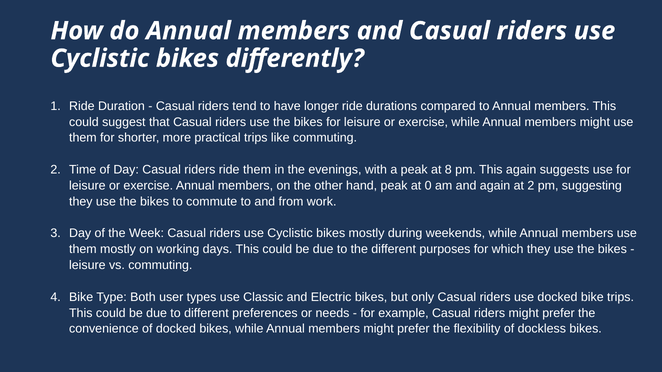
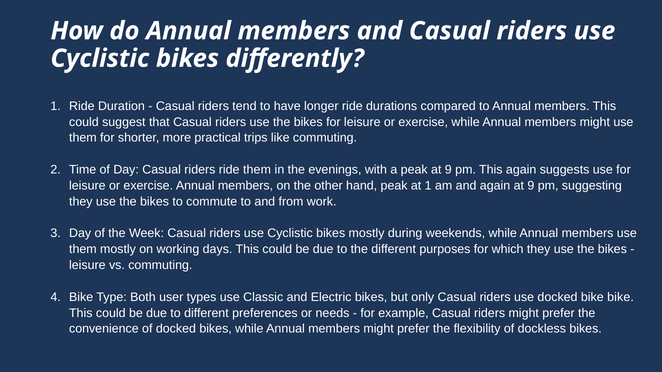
peak at 8: 8 -> 9 (448, 170)
at 0: 0 -> 1 (428, 186)
again at 2: 2 -> 9 (531, 186)
bike trips: trips -> bike (621, 297)
